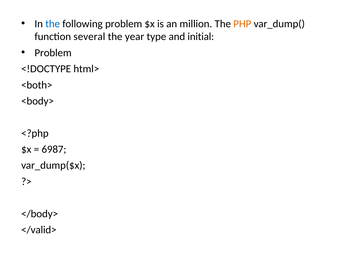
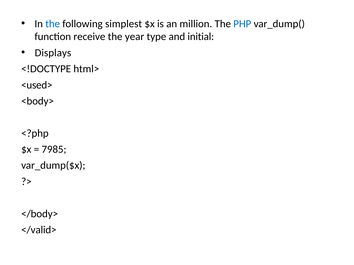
following problem: problem -> simplest (124, 24)
PHP colour: orange -> blue (242, 24)
several: several -> receive (89, 37)
Problem: Problem -> Displays (53, 53)
<both>: <both> -> <used> (37, 85)
6987: 6987 -> 7985 (54, 150)
